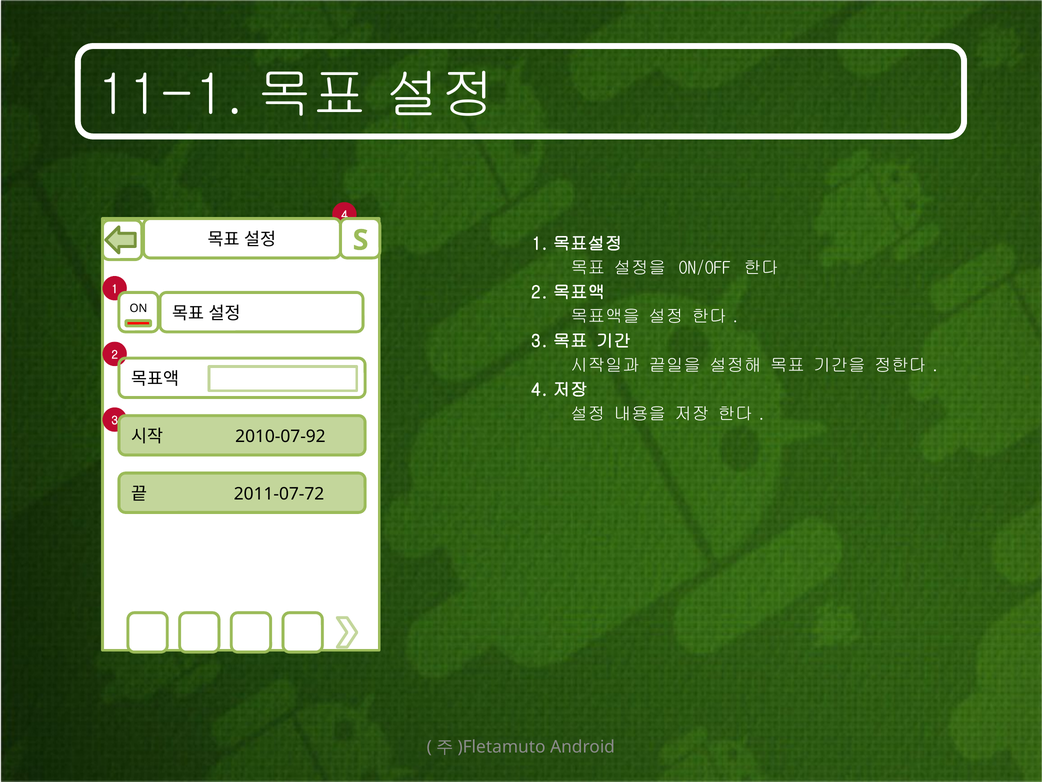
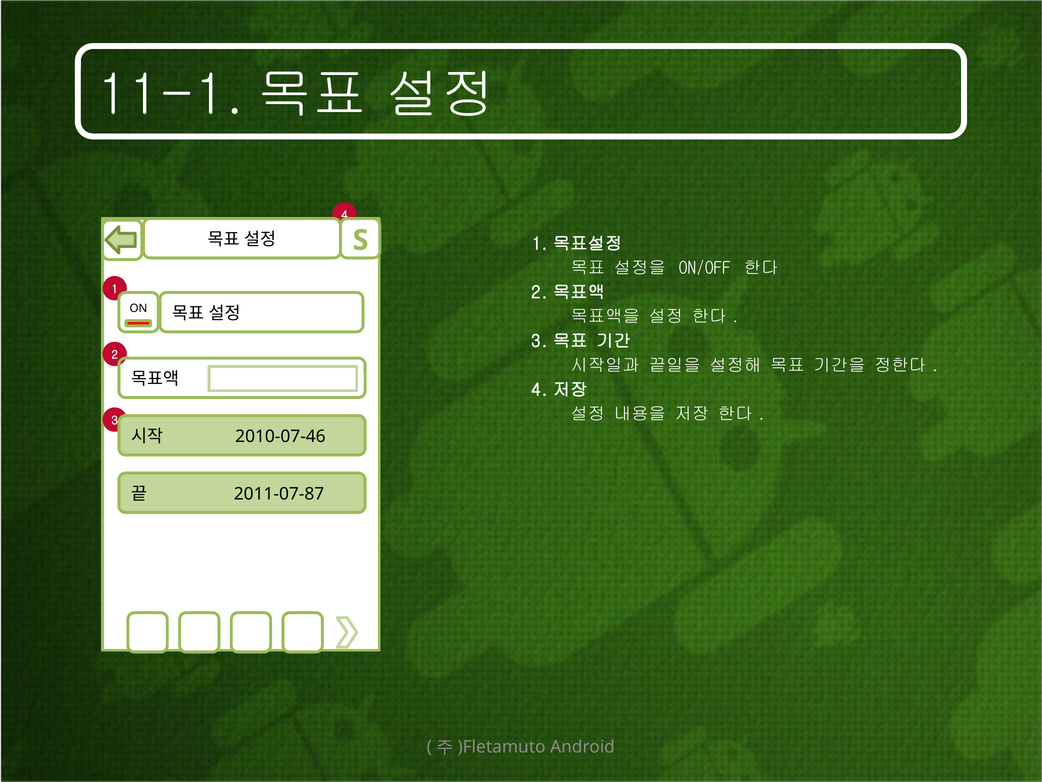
2010-07-92: 2010-07-92 -> 2010-07-46 (280, 436)
2011-07-72: 2011-07-72 -> 2011-07-87 (279, 494)
